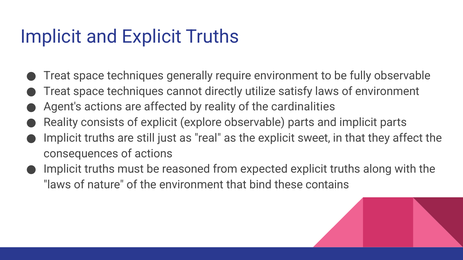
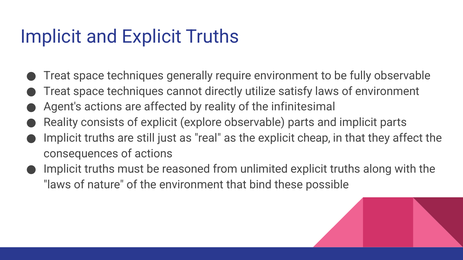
cardinalities: cardinalities -> infinitesimal (303, 107)
sweet: sweet -> cheap (314, 138)
expected: expected -> unlimited (264, 169)
contains: contains -> possible (327, 185)
